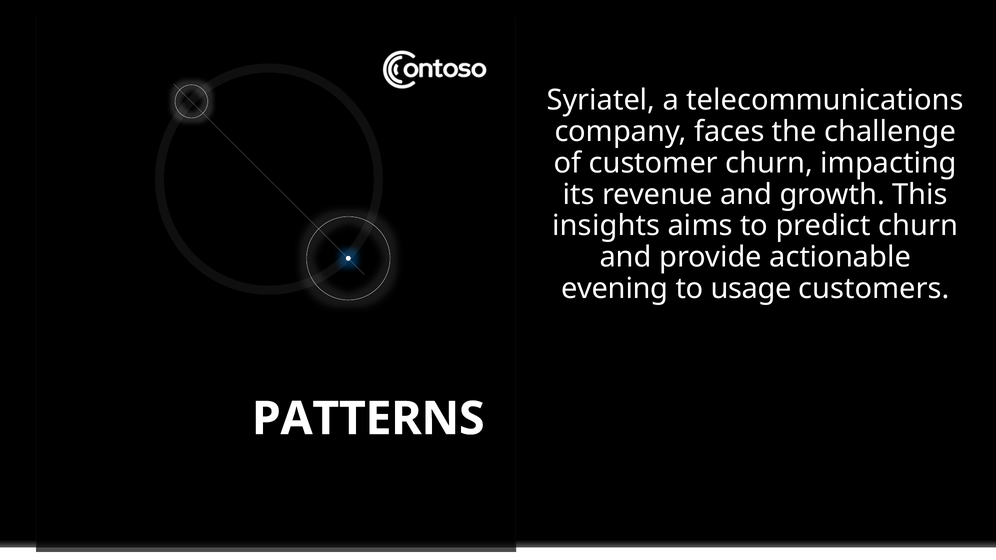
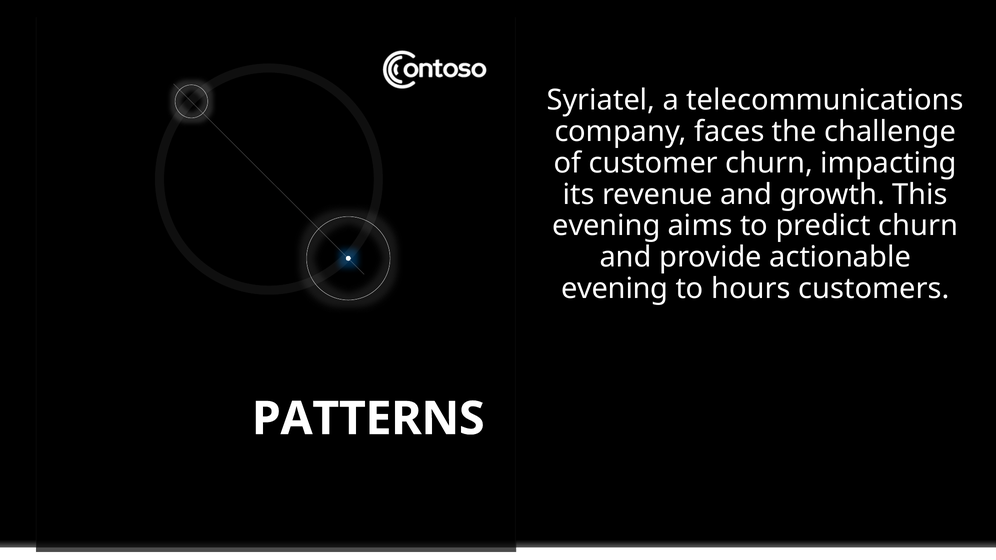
insights: insights -> evening (606, 226)
usage: usage -> hours (751, 289)
